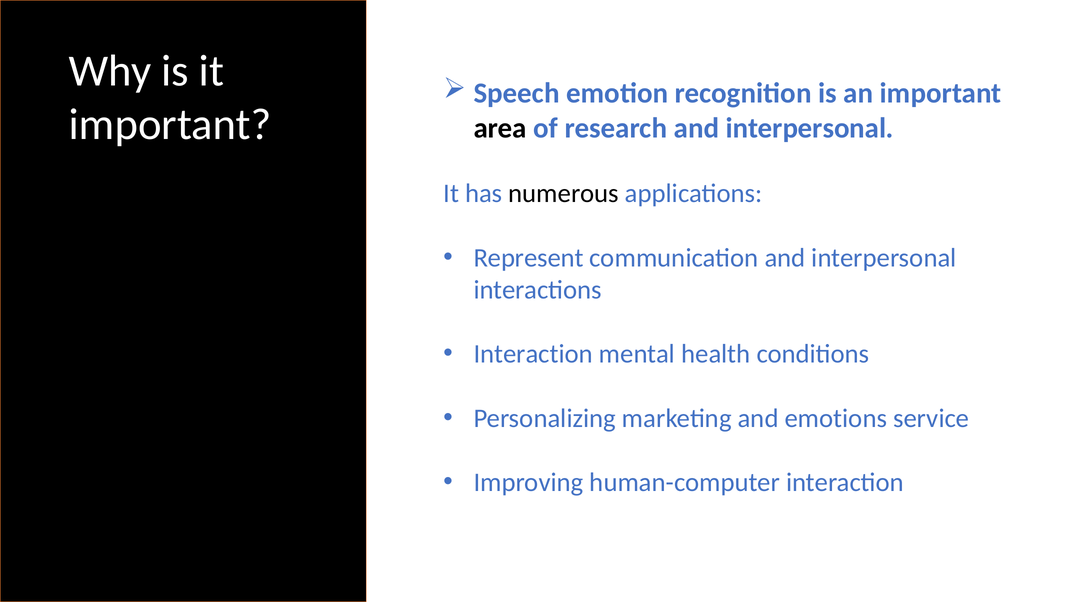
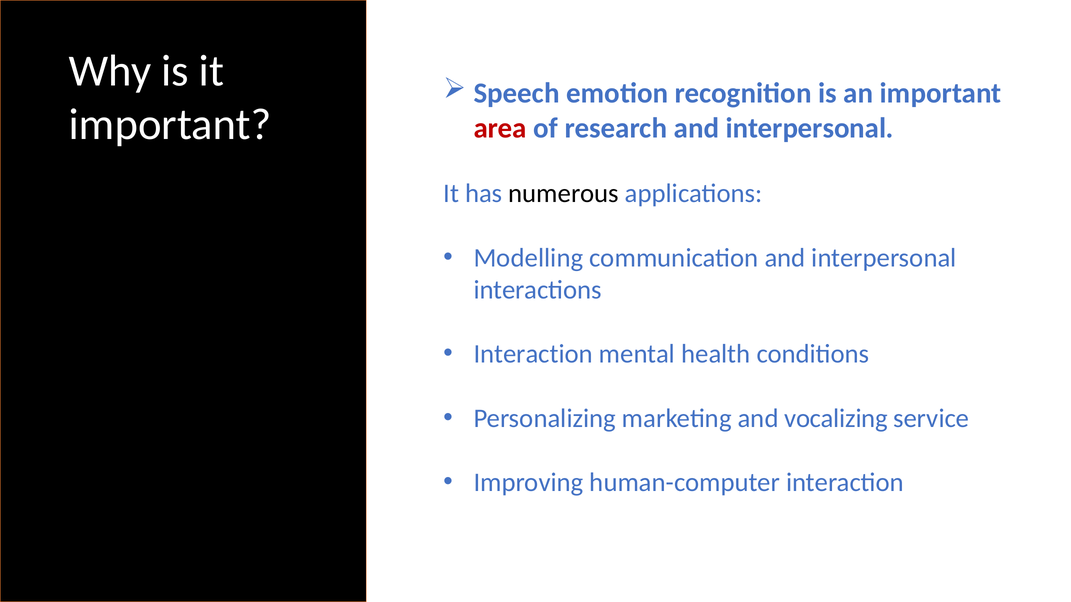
area colour: black -> red (500, 128)
Represent: Represent -> Modelling (528, 258)
emotions: emotions -> vocalizing (836, 419)
